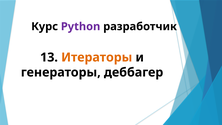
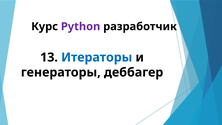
Итераторы colour: orange -> blue (97, 57)
